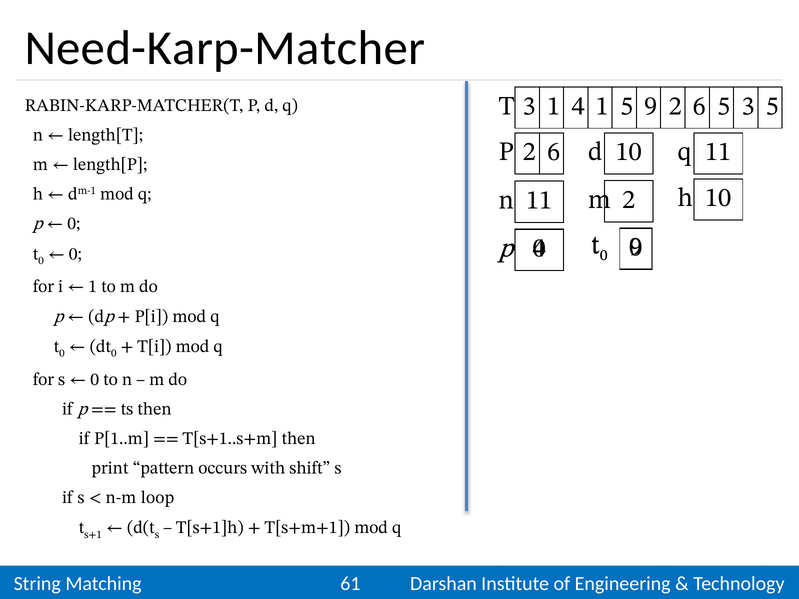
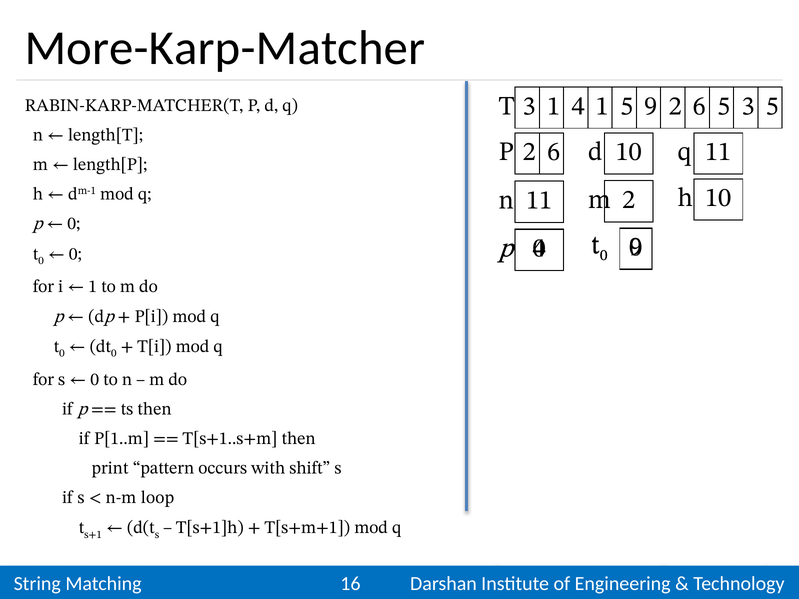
Need-Karp-Matcher: Need-Karp-Matcher -> More-Karp-Matcher (225, 48)
61: 61 -> 16 (350, 584)
